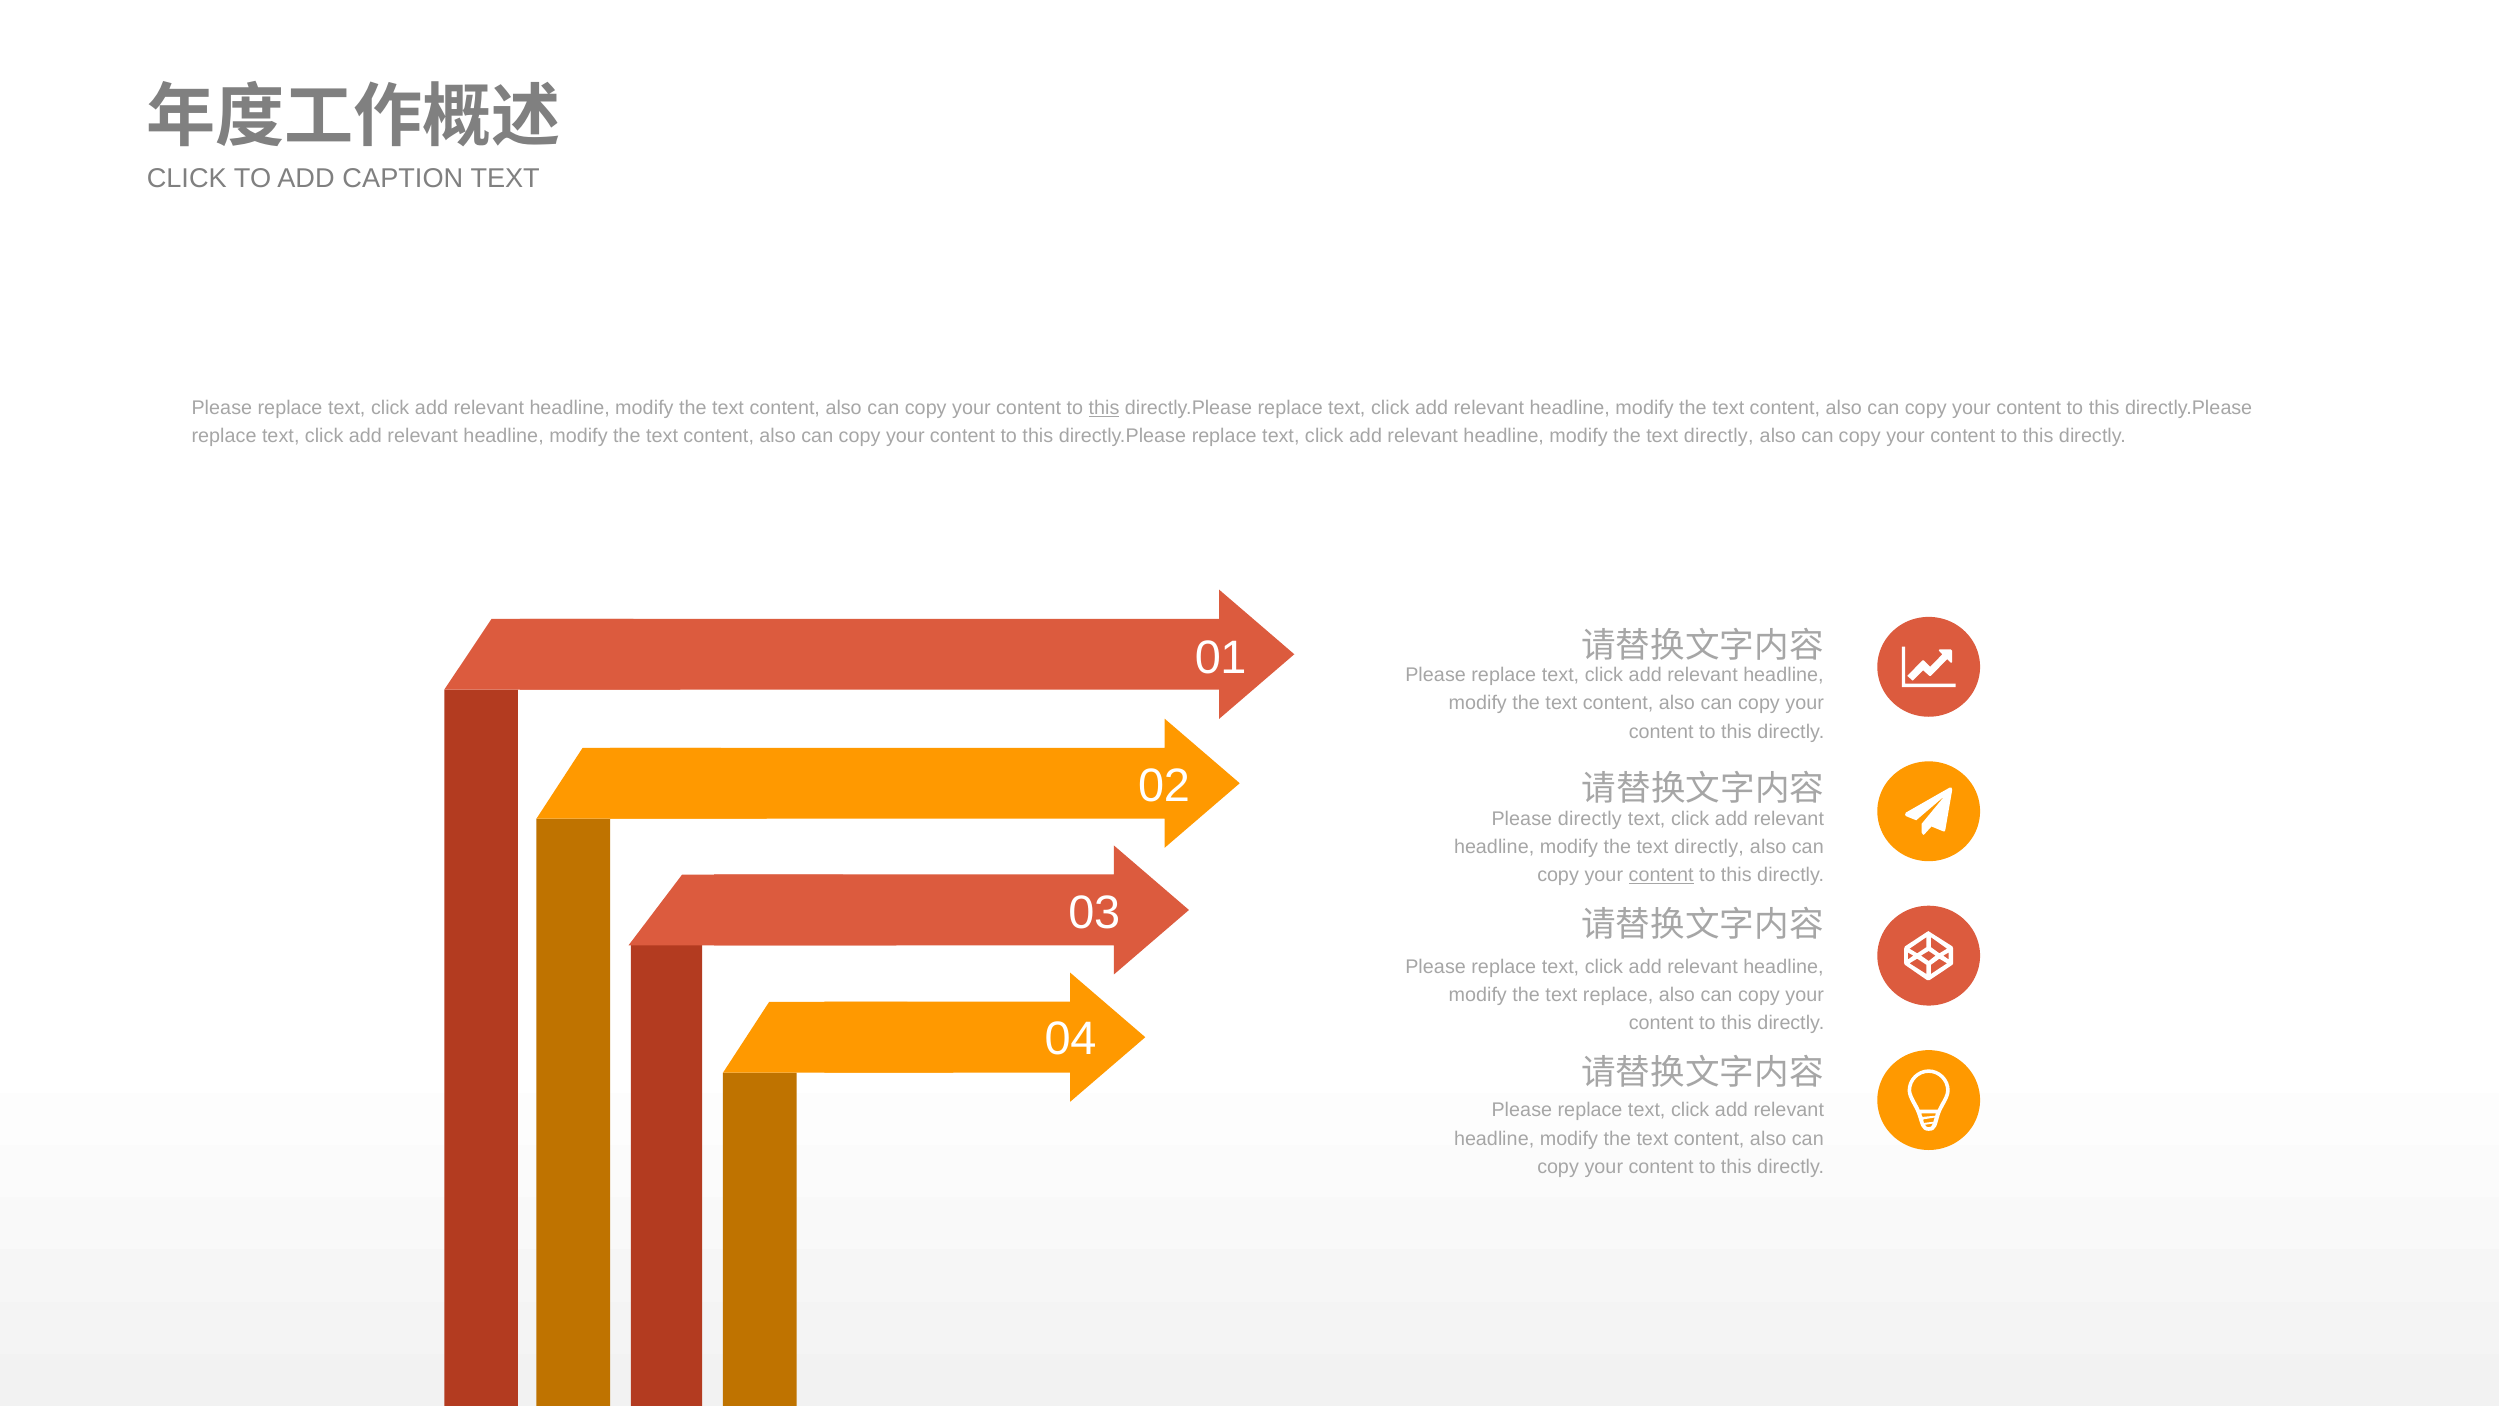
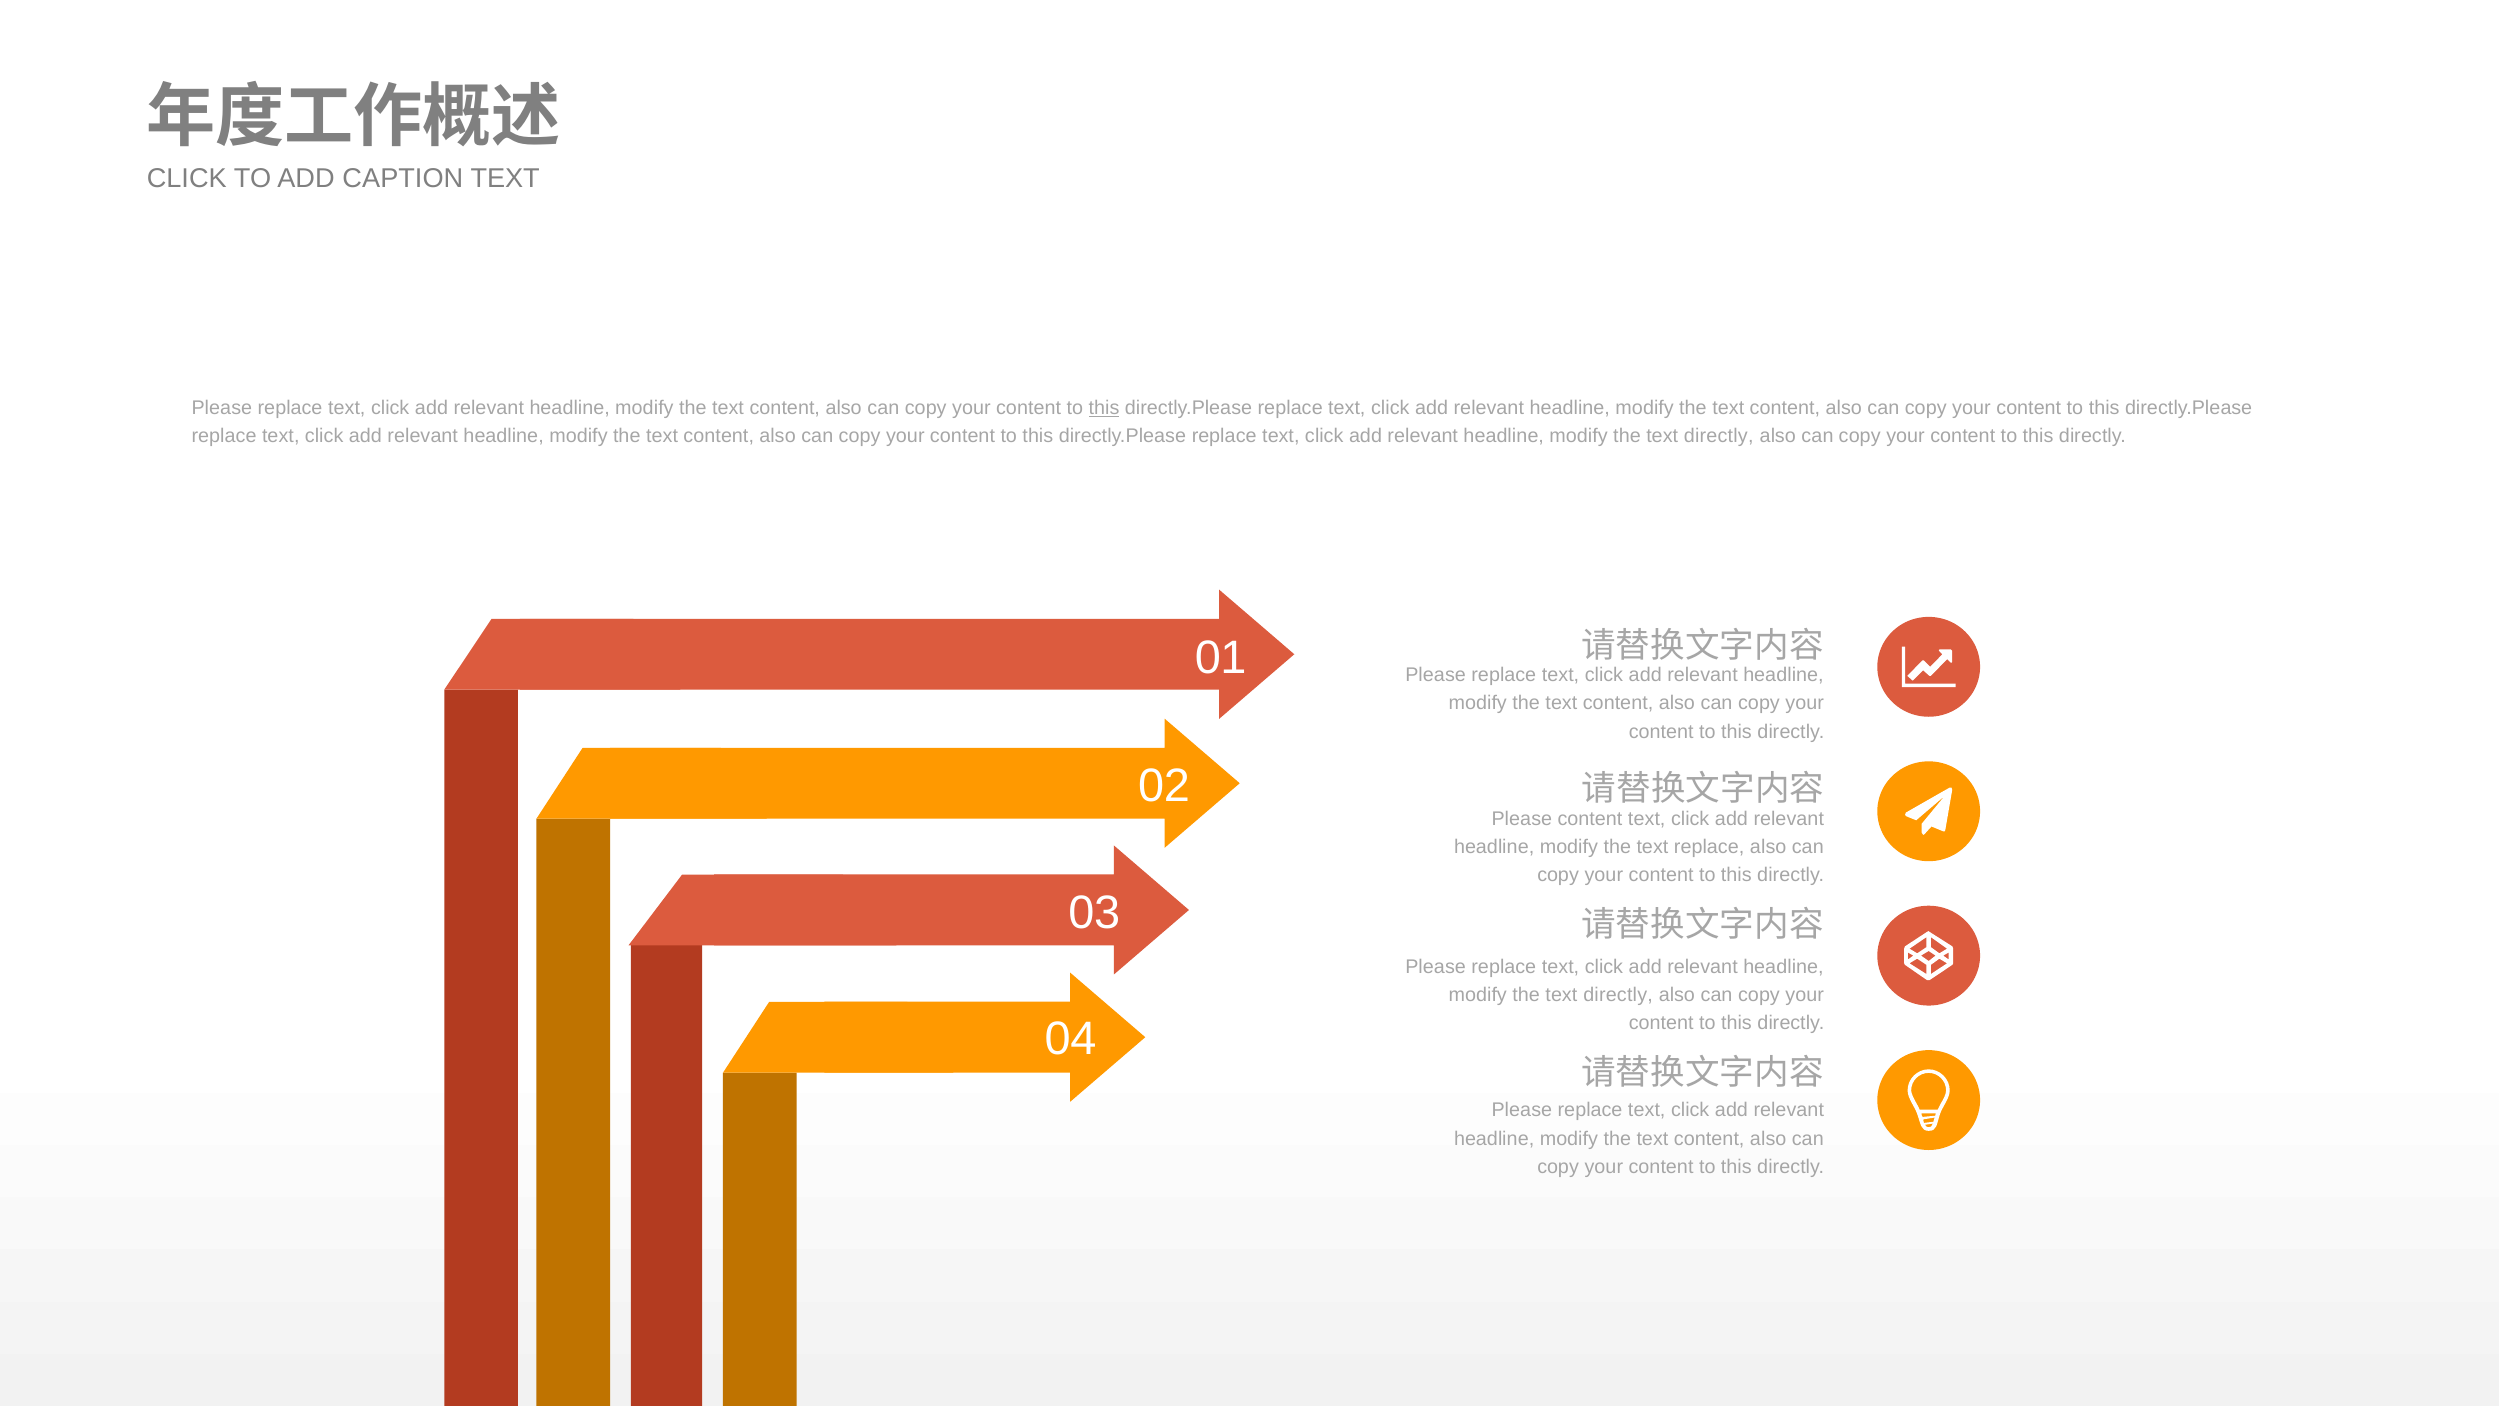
Please directly: directly -> content (1590, 818)
directly: directly -> replace (1709, 847)
content underline: present -> none (1661, 875)
replace: replace -> directly (1618, 995)
